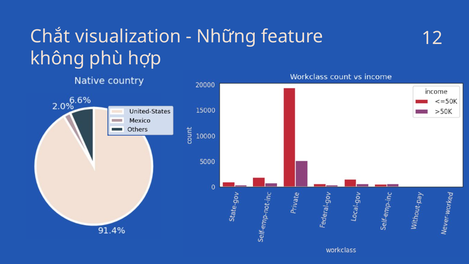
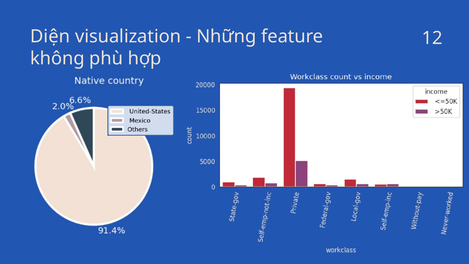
Chắt: Chắt -> Diện (50, 36)
